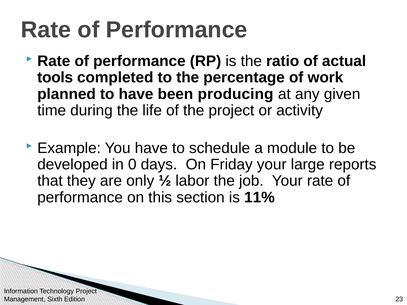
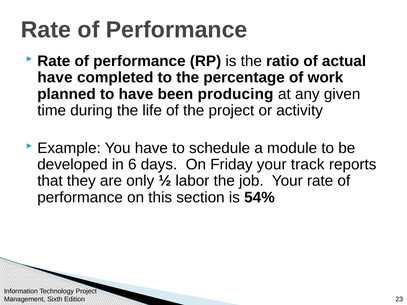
tools: tools -> have (55, 78)
0: 0 -> 6 (132, 165)
large: large -> track (308, 165)
11%: 11% -> 54% (260, 198)
